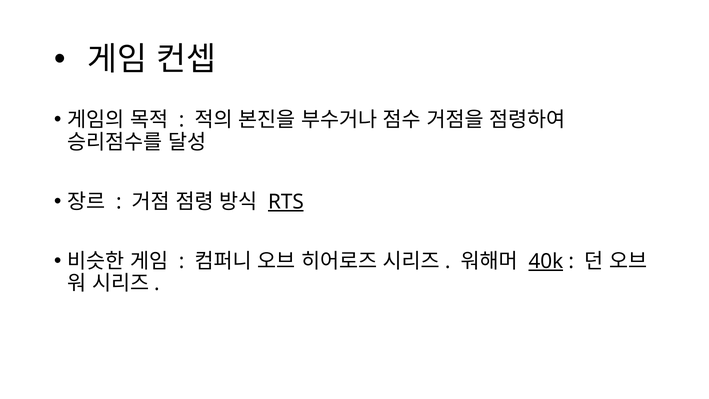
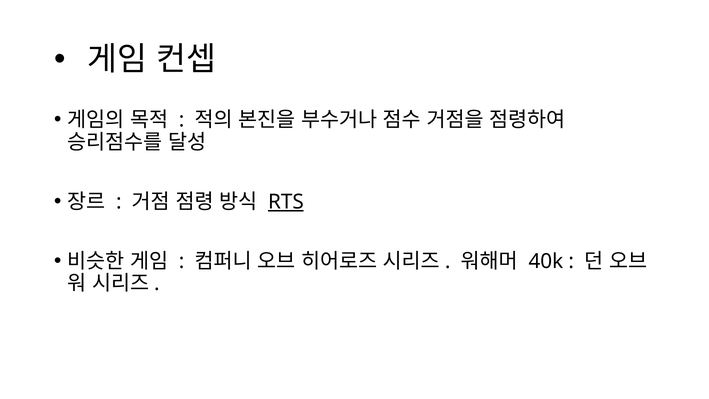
40k underline: present -> none (546, 261)
